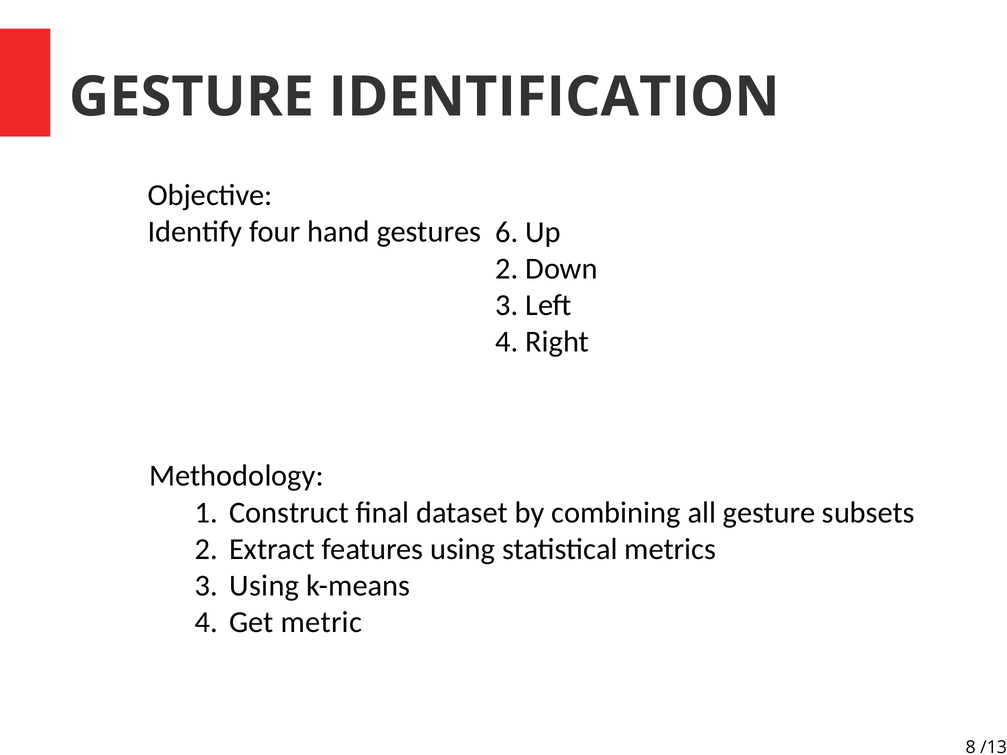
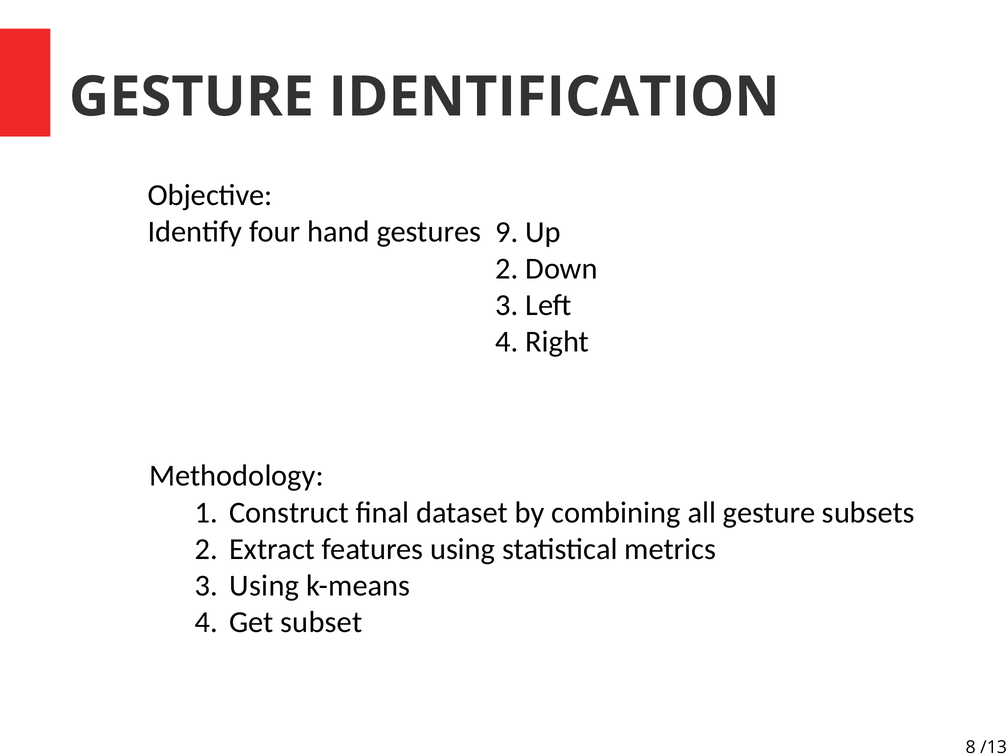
6: 6 -> 9 (507, 232)
metric: metric -> subset (321, 622)
